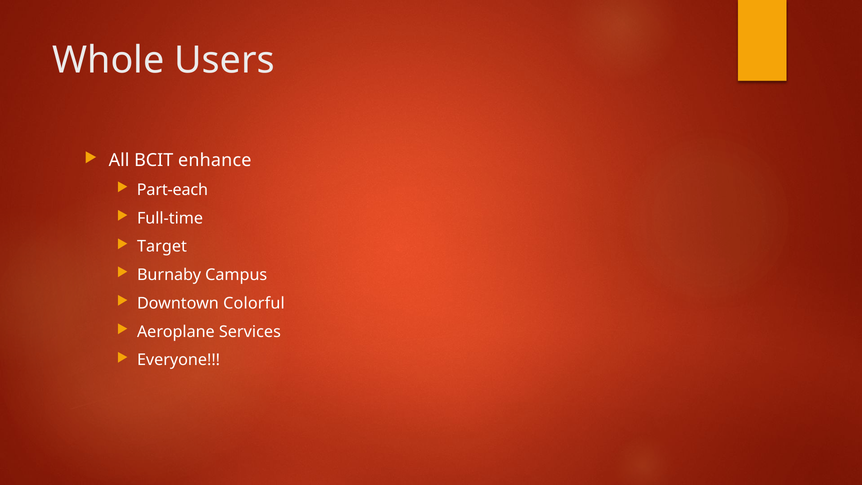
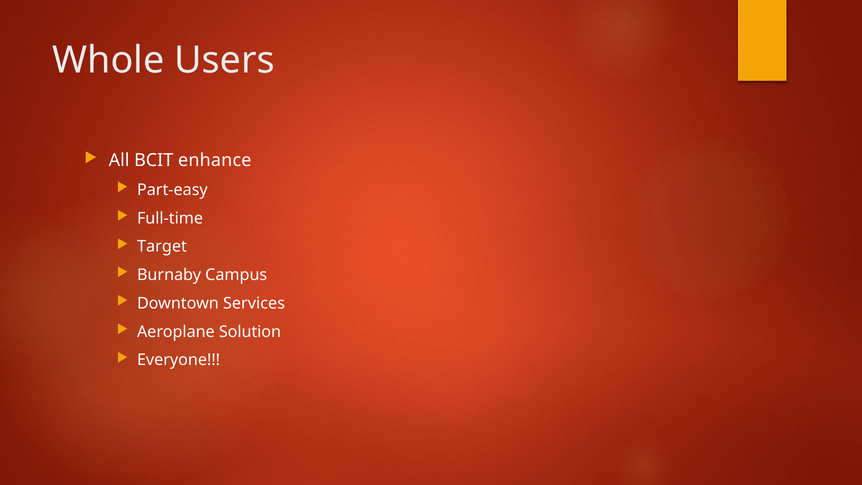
Part-each: Part-each -> Part-easy (172, 190)
Colorful: Colorful -> Services (254, 303)
Services: Services -> Solution (250, 332)
